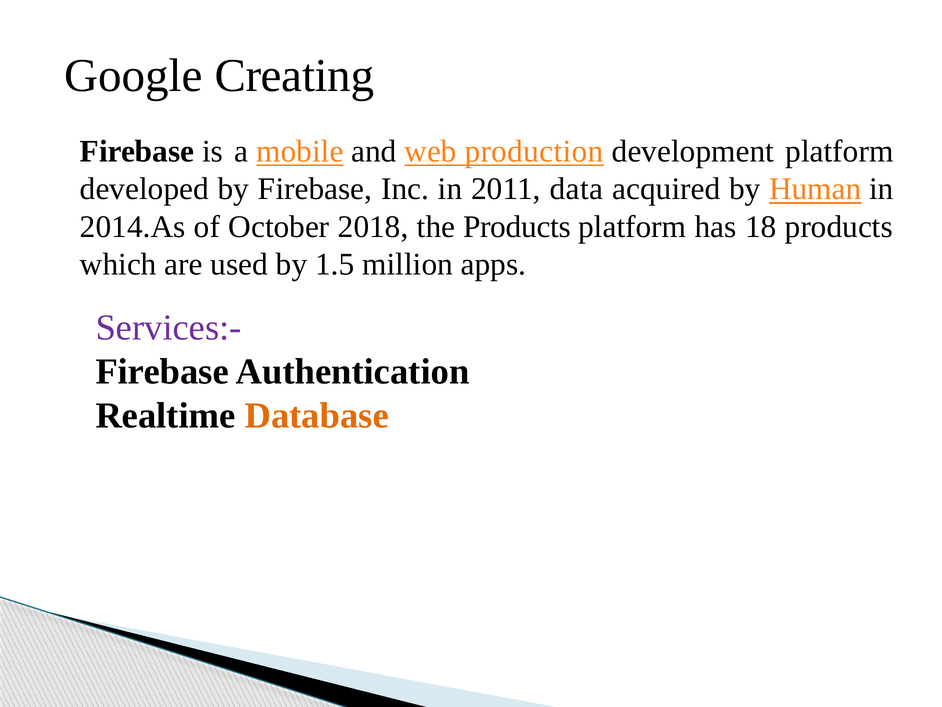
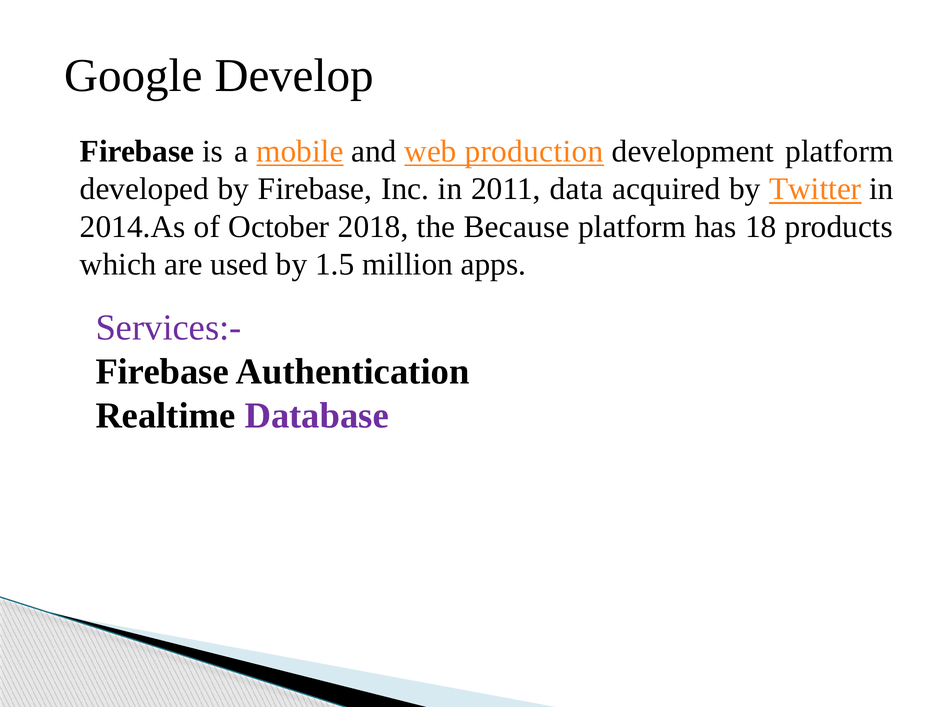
Creating: Creating -> Develop (294, 75)
Human: Human -> Twitter (815, 189)
the Products: Products -> Because (517, 227)
Database colour: orange -> purple (317, 415)
